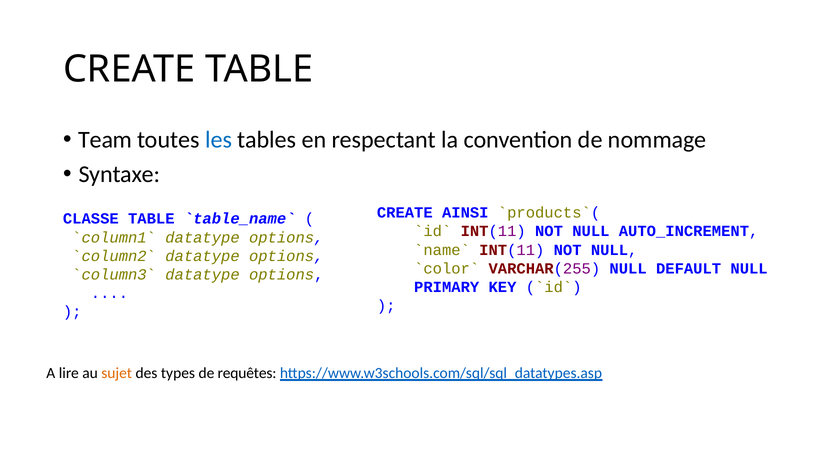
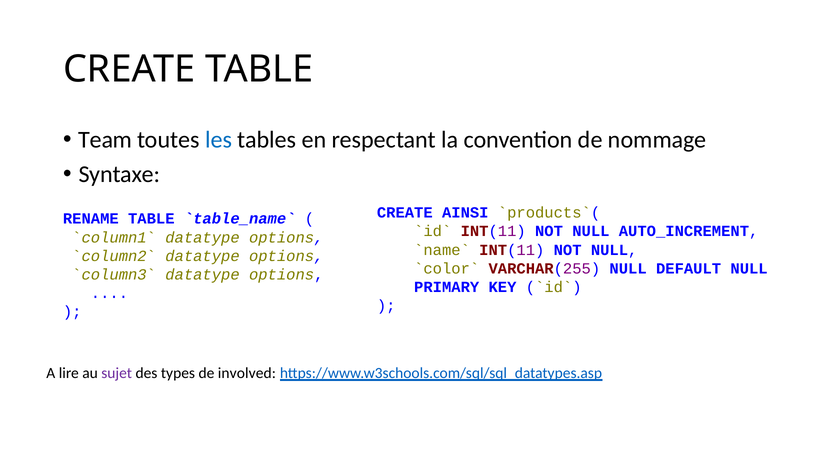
CLASSE: CLASSE -> RENAME (91, 219)
sujet colour: orange -> purple (117, 373)
requêtes: requêtes -> involved (247, 373)
